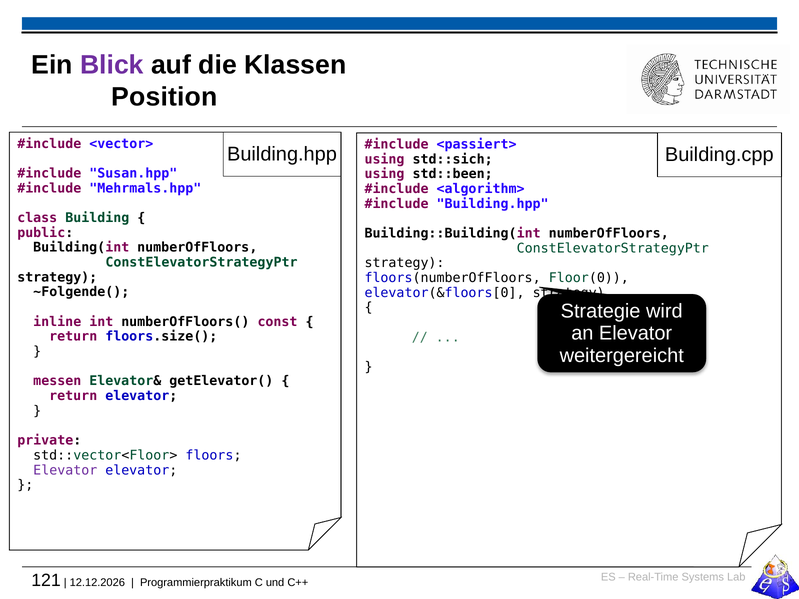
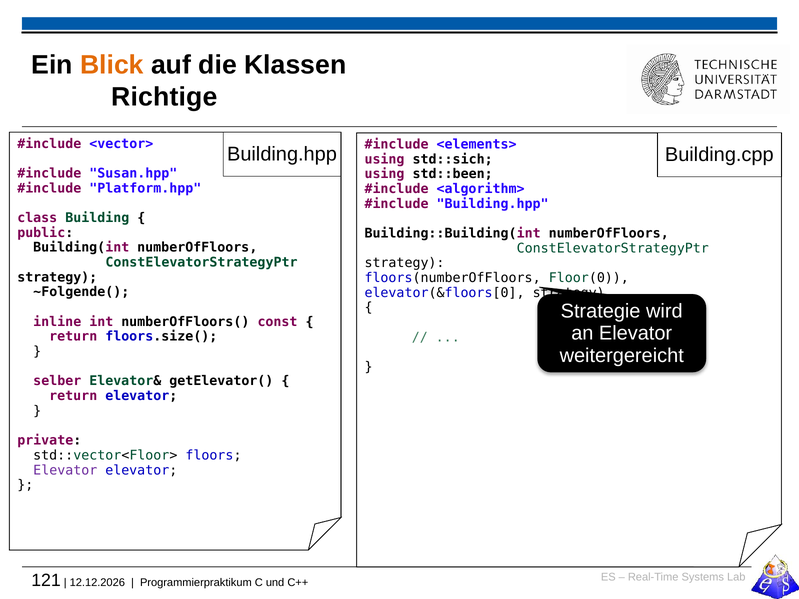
Blick colour: purple -> orange (112, 65)
Position: Position -> Richtige (164, 97)
<passiert>: <passiert> -> <elements> (477, 144)
Mehrmals.hpp: Mehrmals.hpp -> Platform.hpp (145, 188)
messen: messen -> selber (57, 381)
